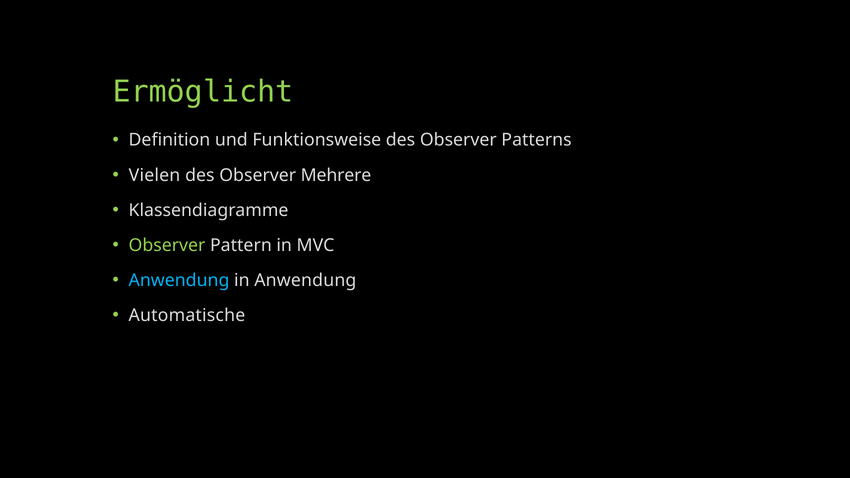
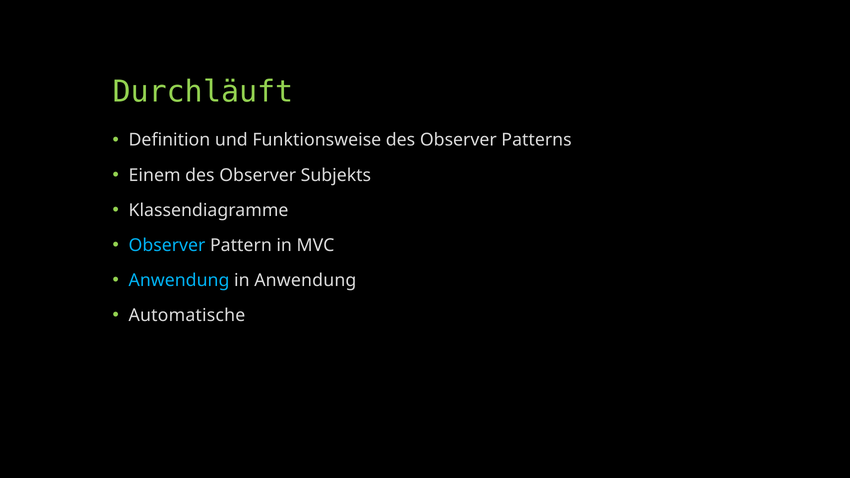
Ermöglicht: Ermöglicht -> Durchläuft (203, 92)
Vielen: Vielen -> Einem (155, 175)
Mehrere: Mehrere -> Subjekts (336, 175)
Observer colour: light green -> light blue (167, 245)
